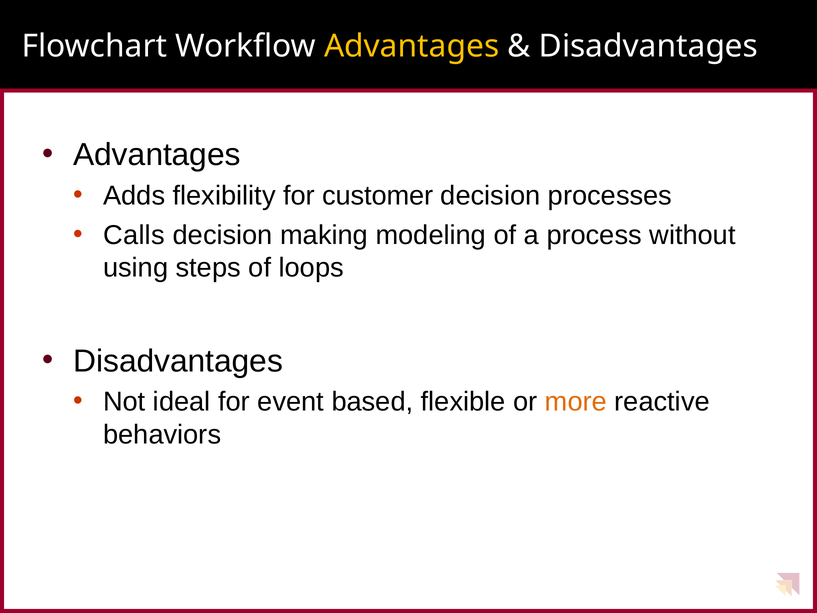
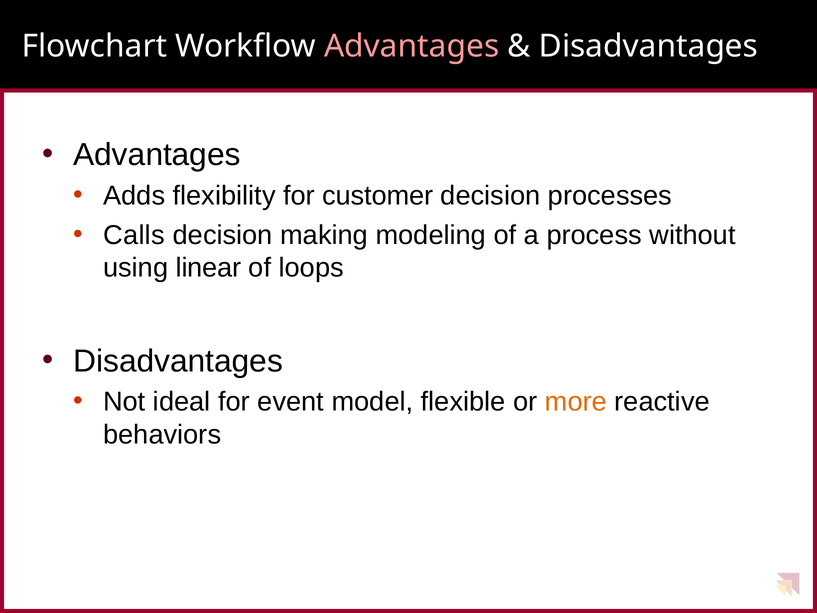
Advantages colour: yellow -> pink (412, 46)
steps: steps -> linear (208, 268)
based: based -> model (372, 402)
